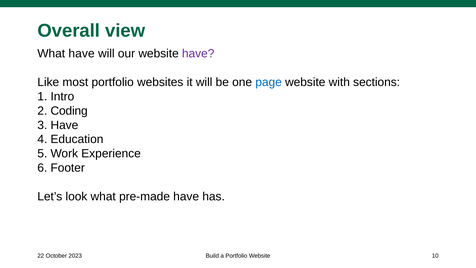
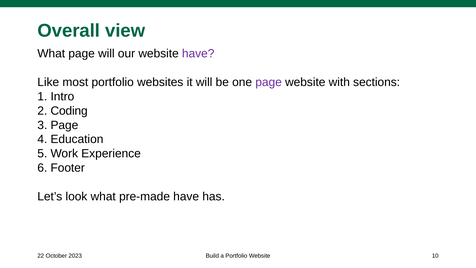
What have: have -> page (82, 54)
page colour: blue -> purple (269, 82)
Have: Have -> Page (64, 125)
